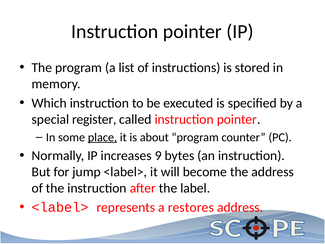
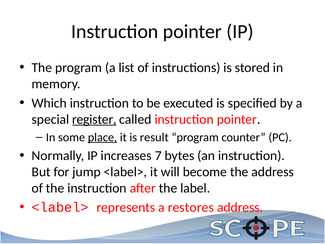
register underline: none -> present (94, 119)
about: about -> result (154, 137)
9: 9 -> 7 (158, 156)
